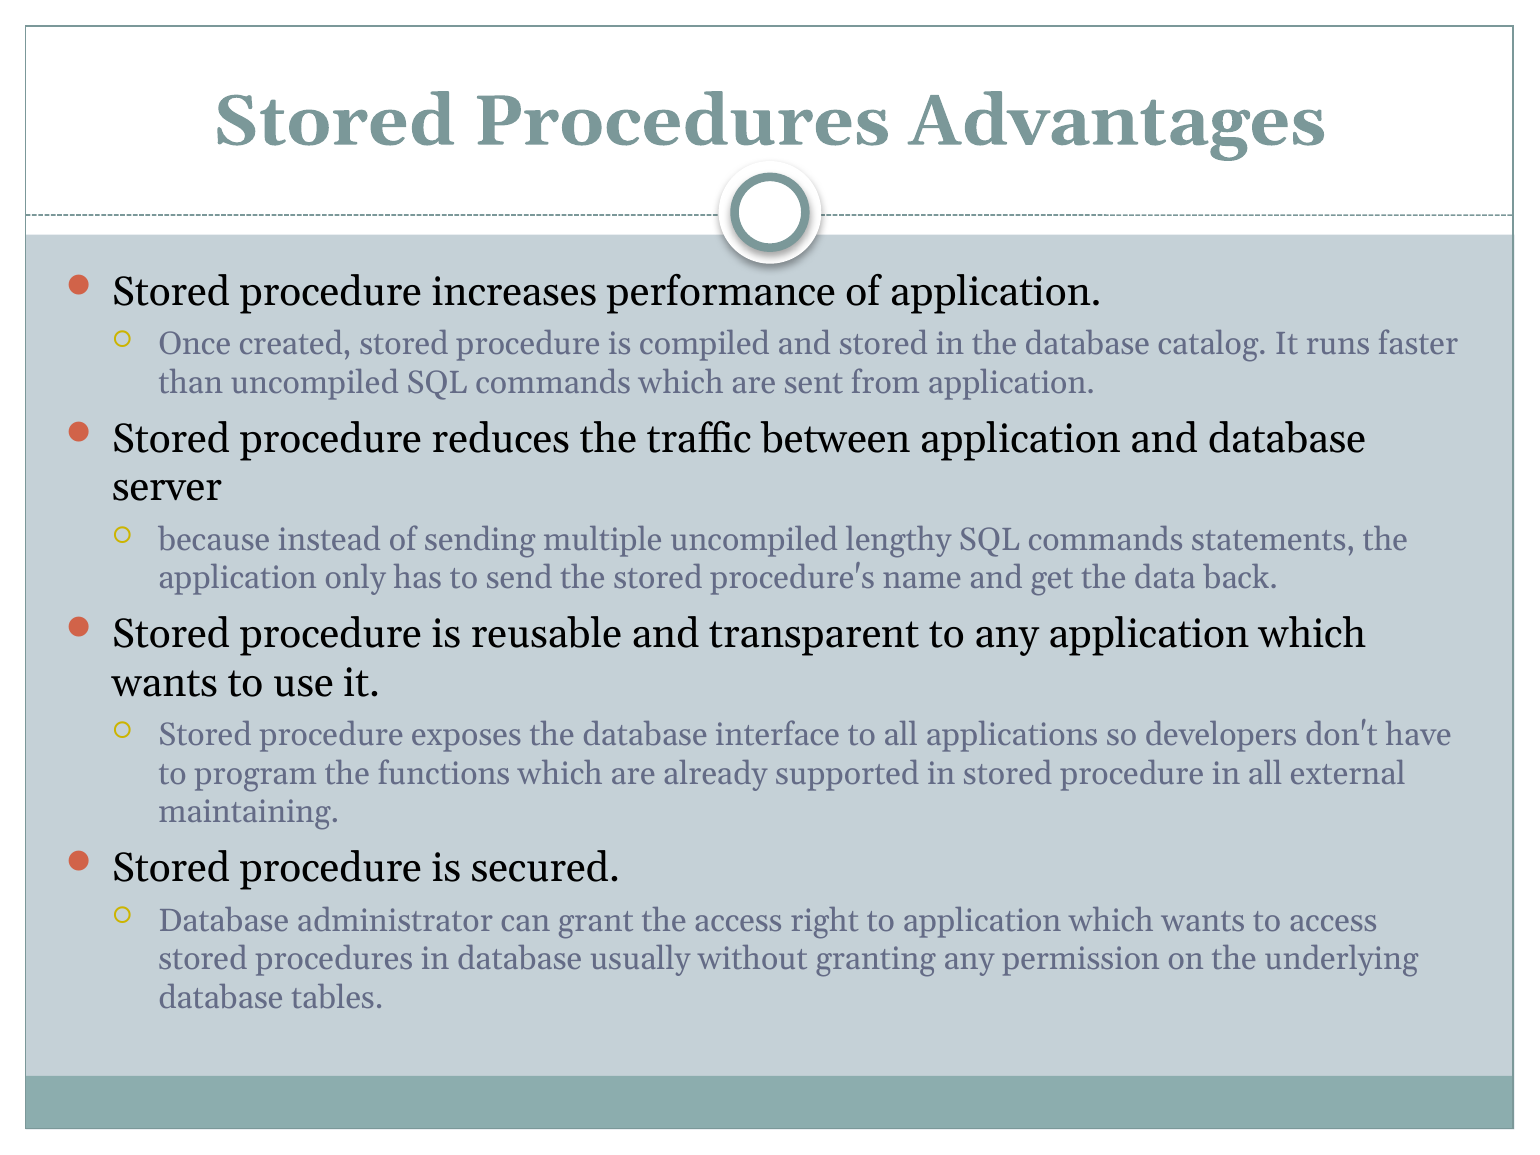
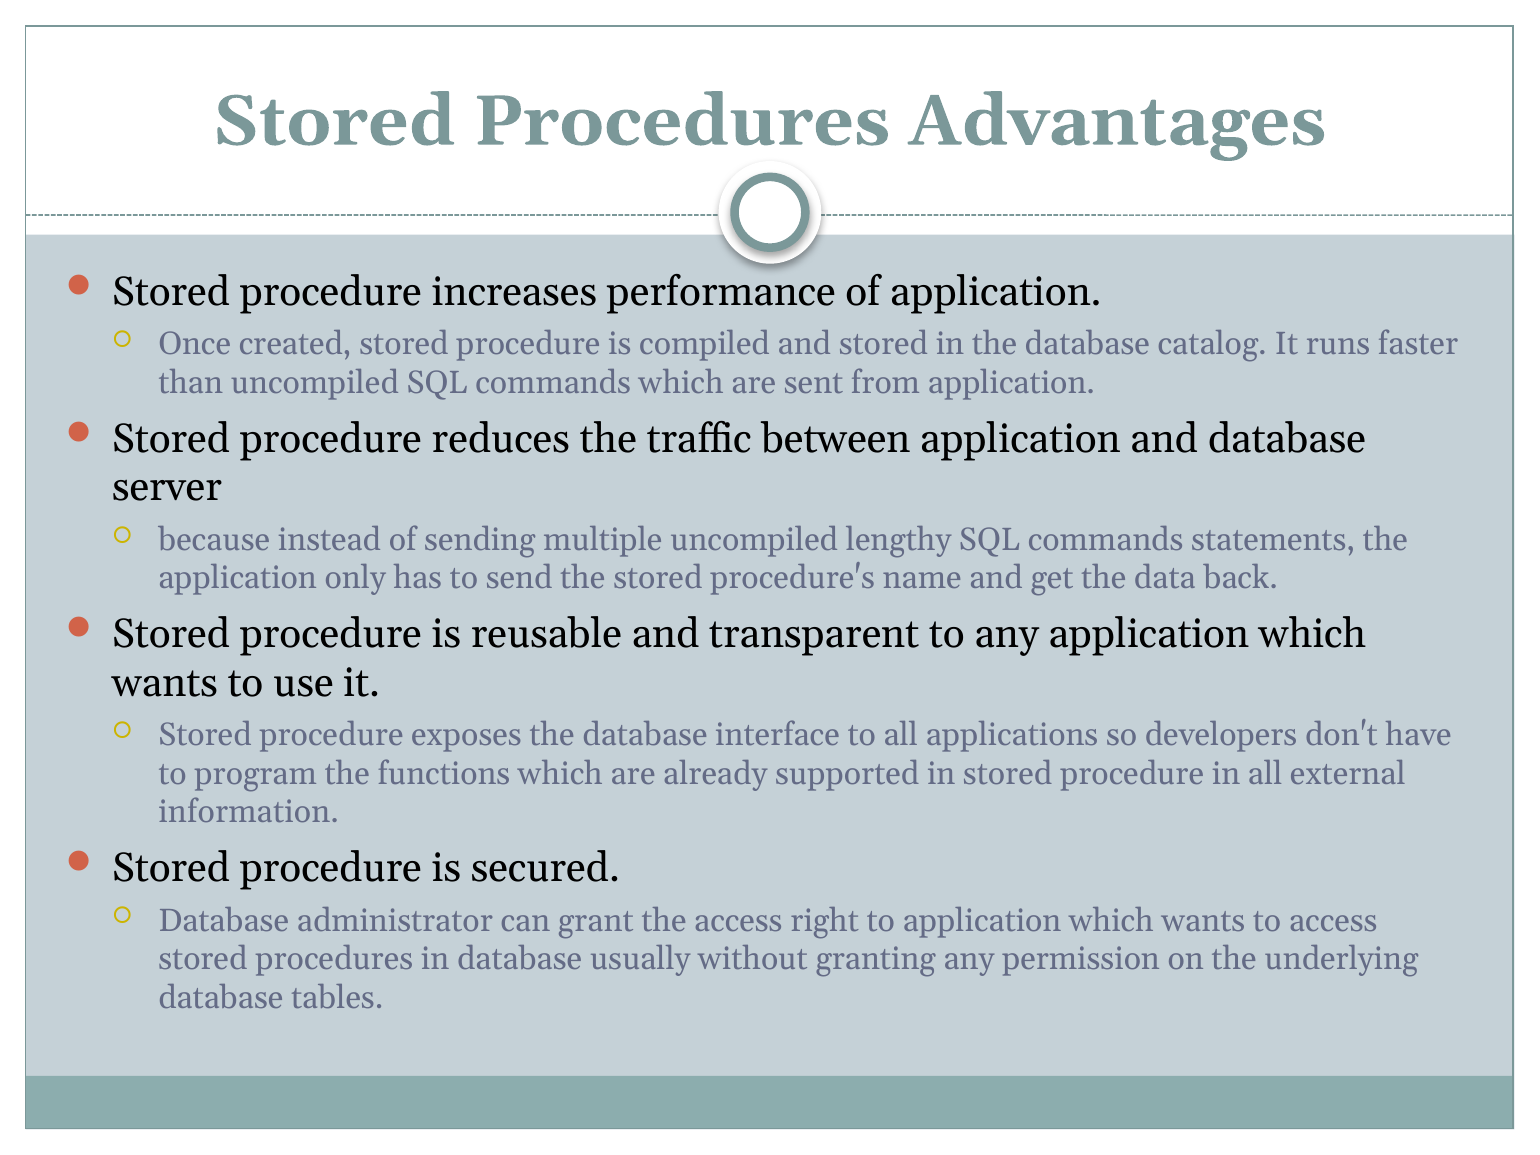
maintaining: maintaining -> information (249, 812)
